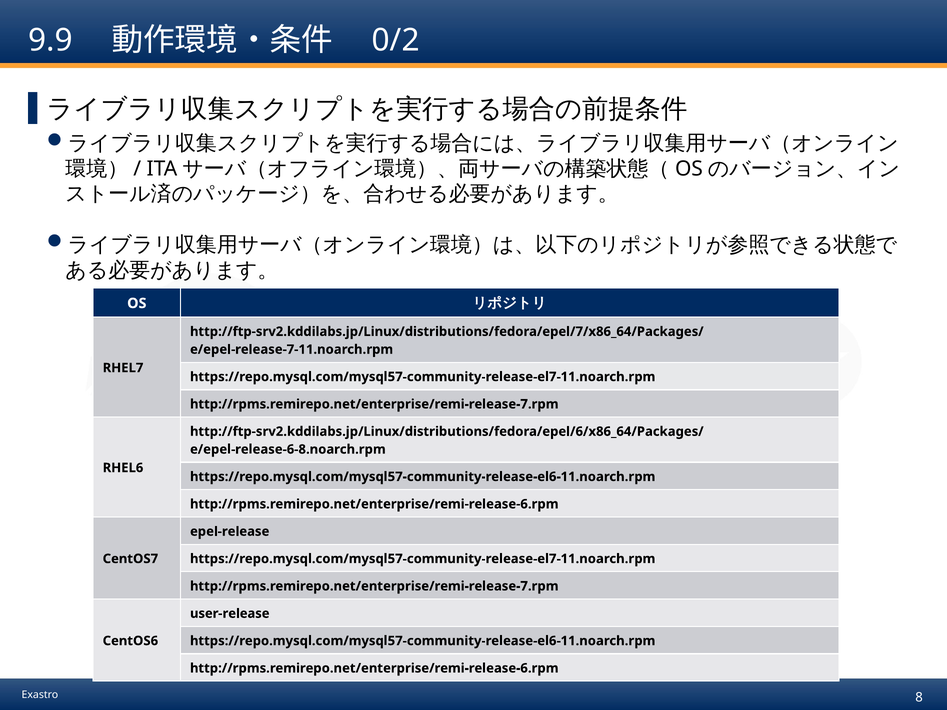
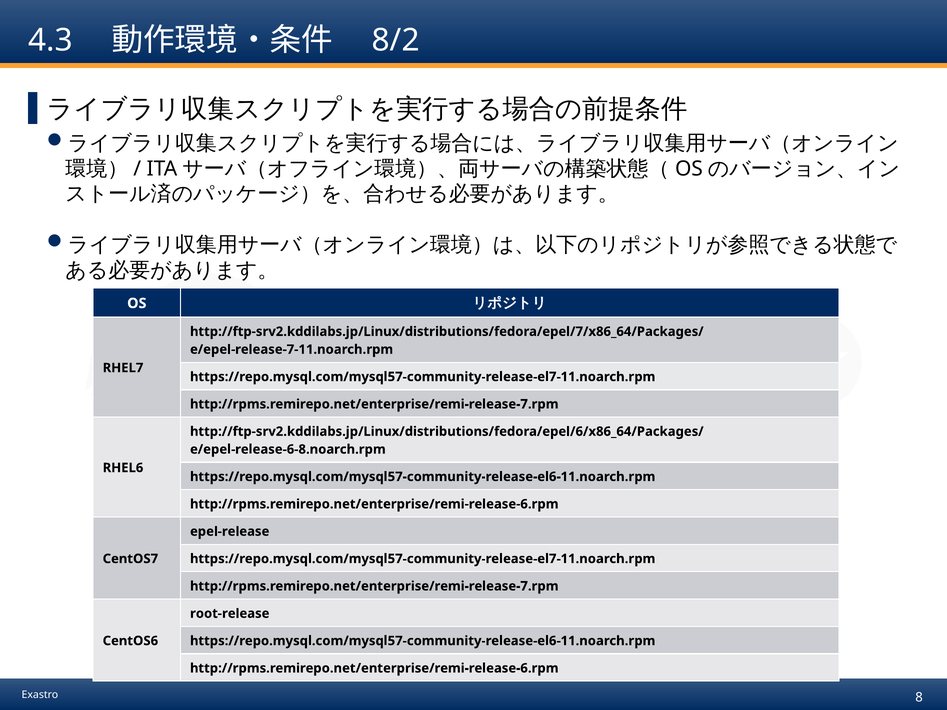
9.9: 9.9 -> 4.3 (50, 40)
0/2: 0/2 -> 8/2 (396, 40)
user-release: user-release -> root-release (230, 614)
